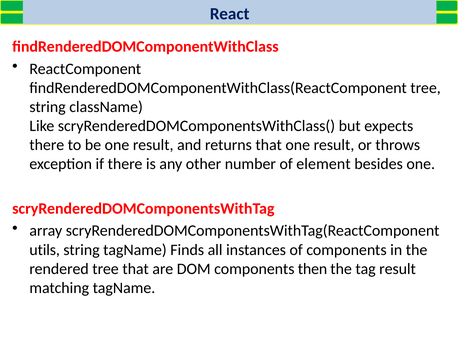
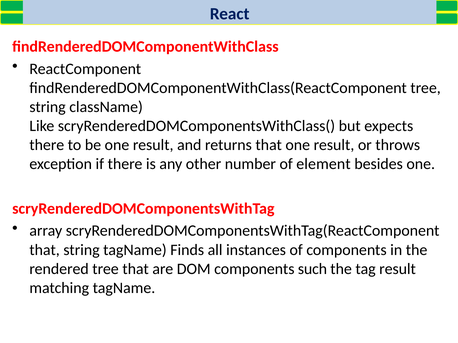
utils: utils -> that (45, 250)
then: then -> such (312, 269)
